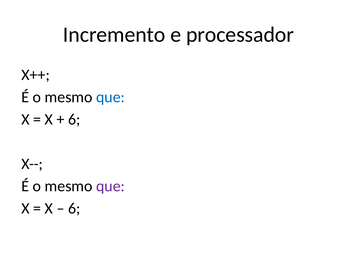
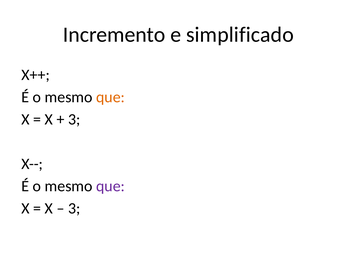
processador: processador -> simplificado (240, 35)
que colour: blue -> orange (111, 97)
6: 6 -> 3 (74, 119)
6: 6 -> 3 (74, 208)
